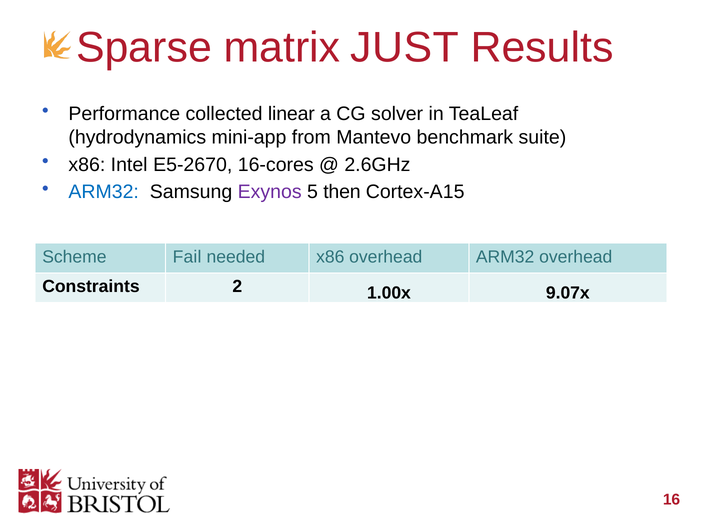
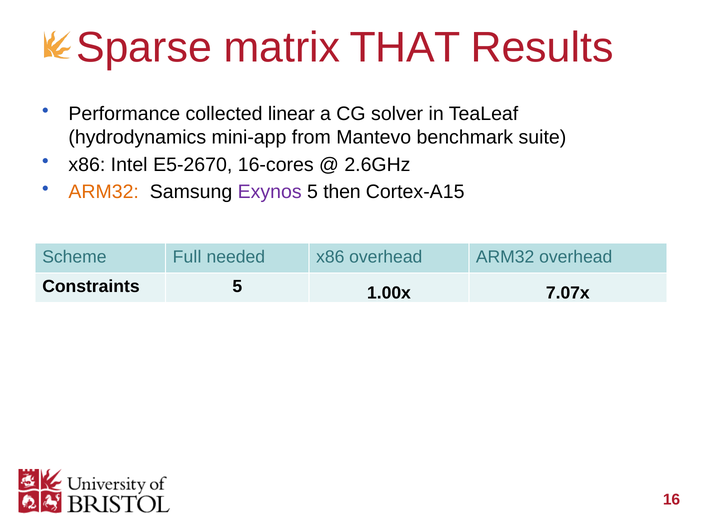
JUST: JUST -> THAT (405, 47)
ARM32 colour: blue -> orange (104, 192)
Fail: Fail -> Full (187, 257)
Constraints 2: 2 -> 5 (237, 287)
9.07x: 9.07x -> 7.07x (568, 293)
